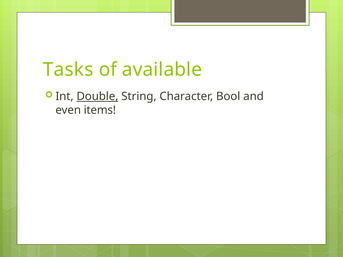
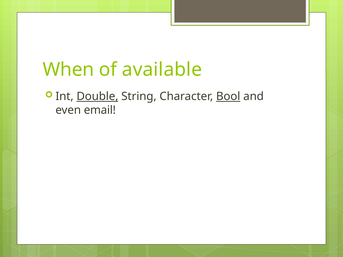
Tasks: Tasks -> When (68, 70)
Bool underline: none -> present (228, 97)
items: items -> email (100, 110)
